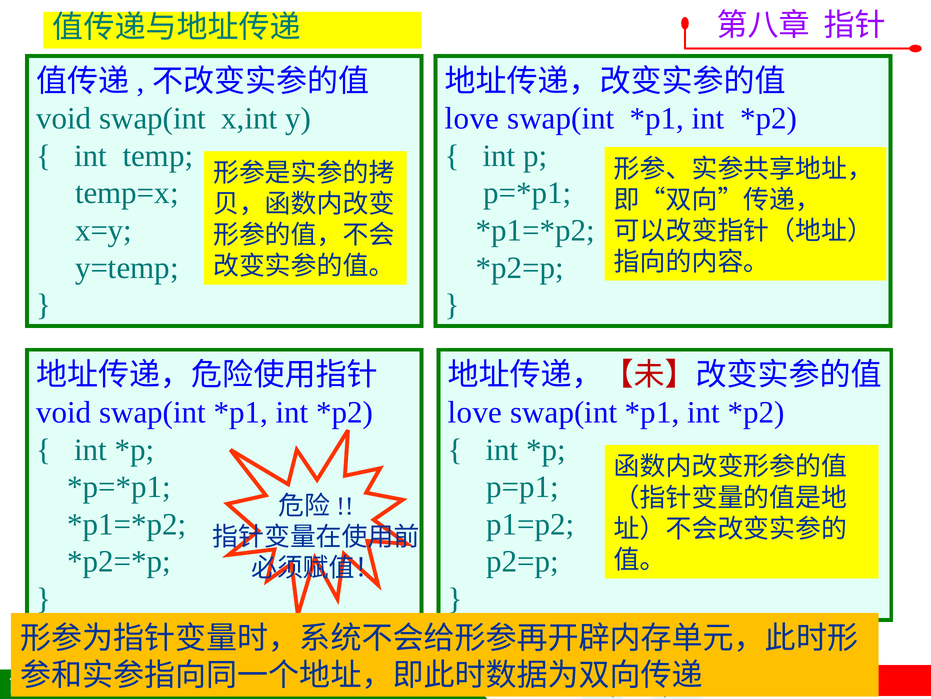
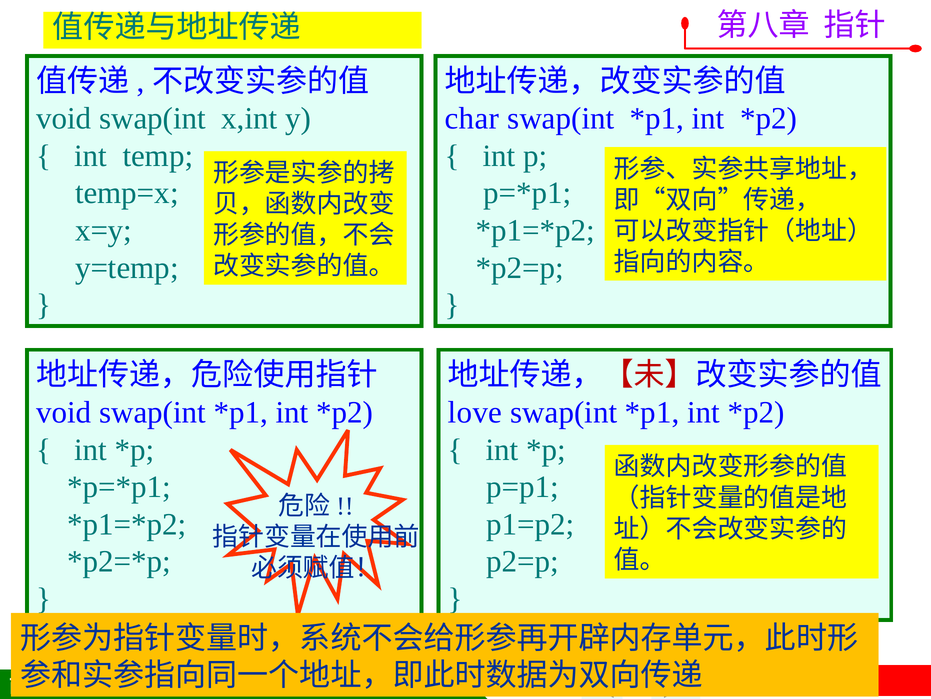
love: love -> char (472, 119)
